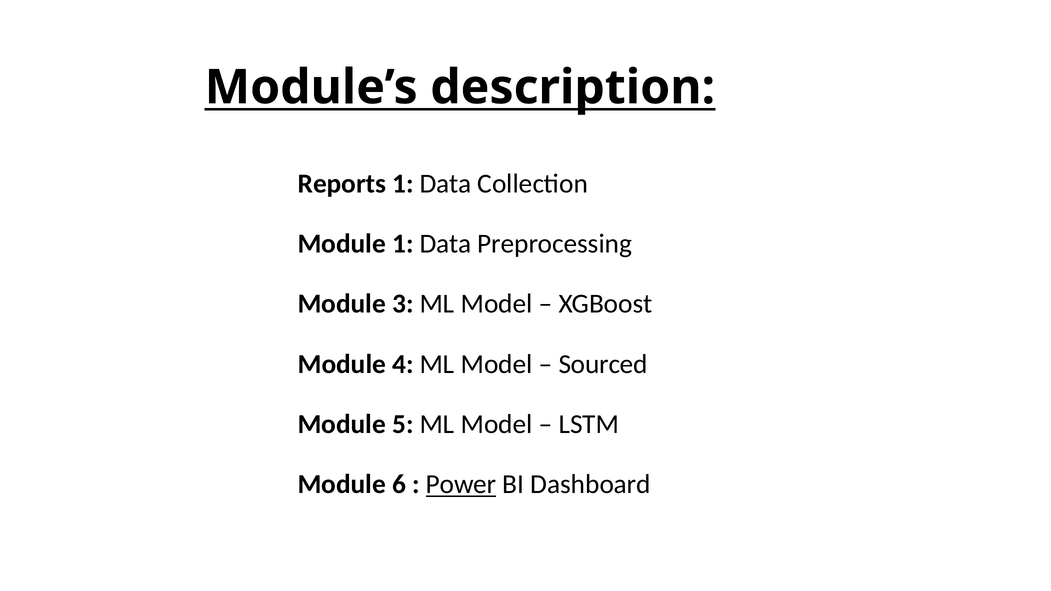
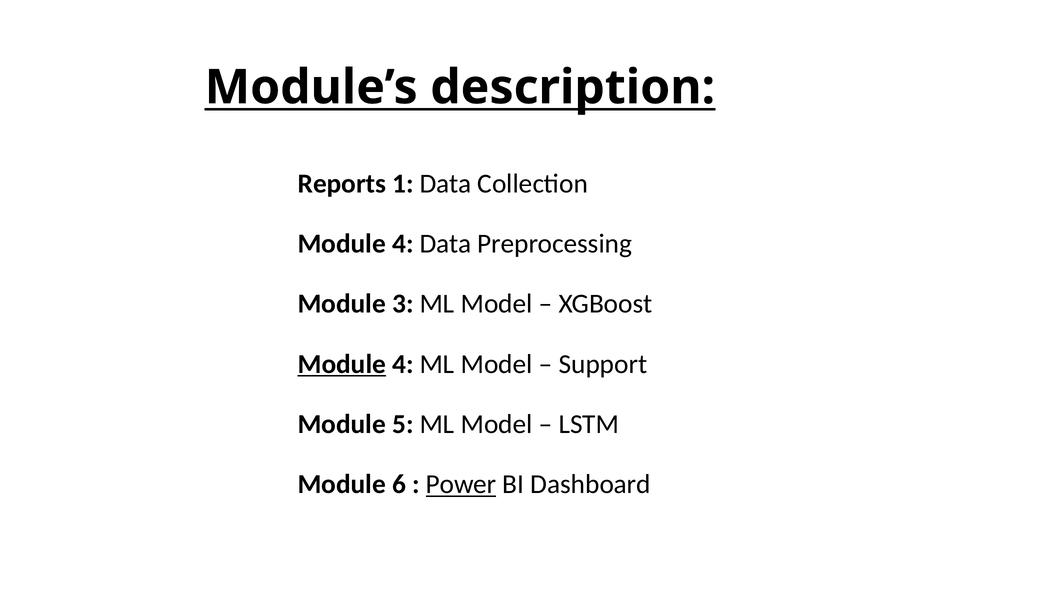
1: 1 -> 4 (403, 244)
Module underline: none -> present (342, 364)
Sourced: Sourced -> Support (603, 364)
